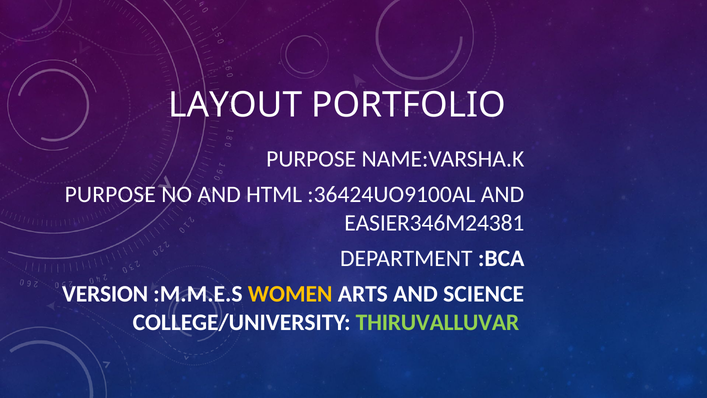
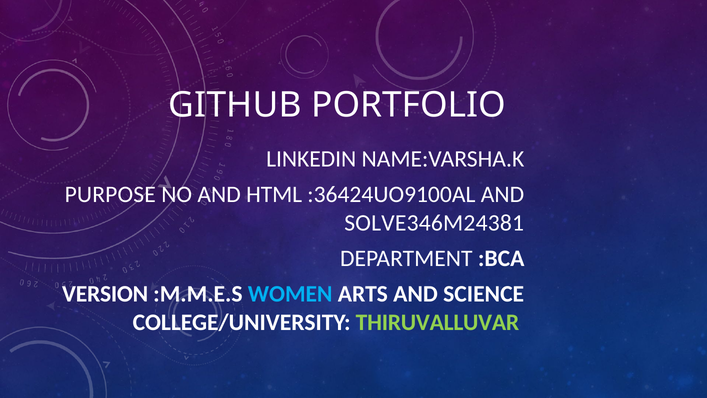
LAYOUT: LAYOUT -> GITHUB (235, 105)
PURPOSE: PURPOSE -> LINKEDIN (311, 159)
EASIER346M24381: EASIER346M24381 -> SOLVE346M24381 (434, 223)
WOMEN colour: yellow -> light blue (290, 294)
